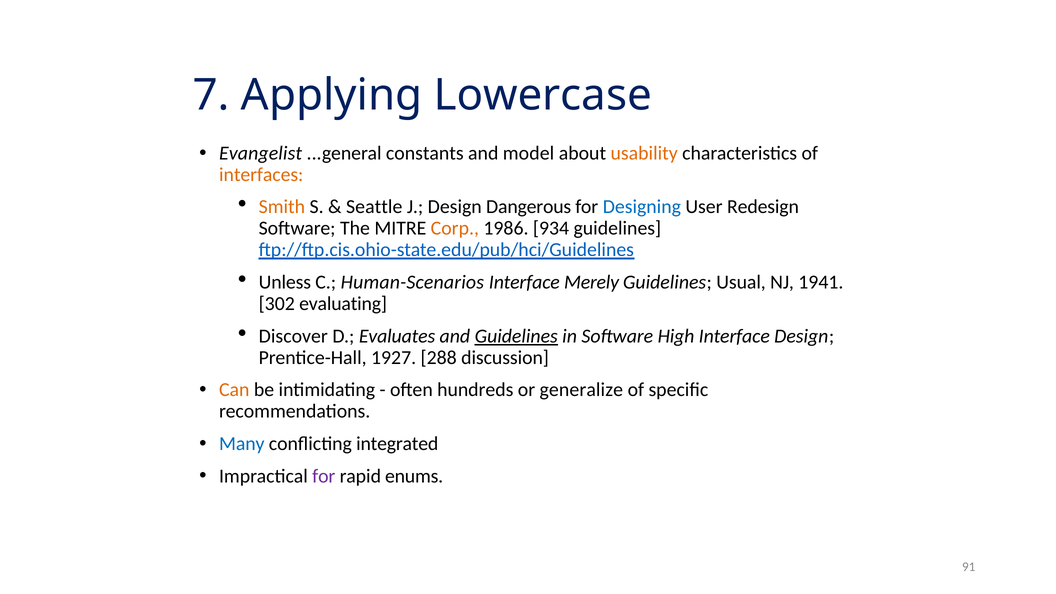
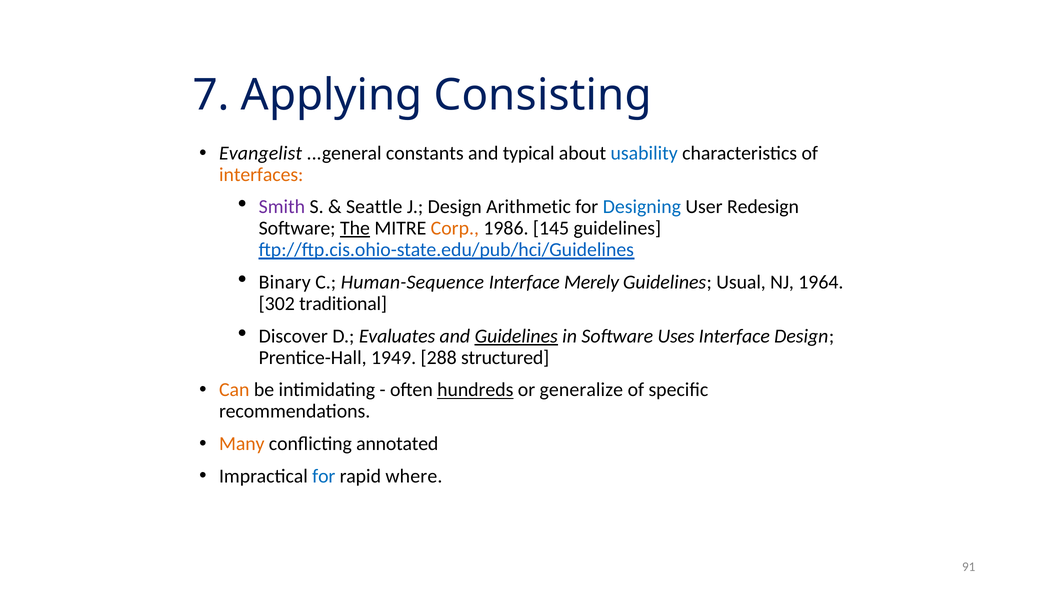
Lowercase: Lowercase -> Consisting (543, 95)
model: model -> typical (529, 153)
usability colour: orange -> blue (644, 153)
Smith colour: orange -> purple (282, 207)
Dangerous: Dangerous -> Arithmetic (529, 207)
The underline: none -> present (355, 228)
934: 934 -> 145 (551, 228)
Unless: Unless -> Binary (285, 282)
Human-Scenarios: Human-Scenarios -> Human-Sequence (412, 282)
1941: 1941 -> 1964 (821, 282)
evaluating: evaluating -> traditional (343, 304)
High: High -> Uses (676, 336)
1927: 1927 -> 1949 (394, 358)
discussion: discussion -> structured (505, 358)
hundreds underline: none -> present (475, 390)
Many colour: blue -> orange (242, 444)
integrated: integrated -> annotated (397, 444)
for colour: purple -> blue (324, 476)
enums: enums -> where (414, 476)
